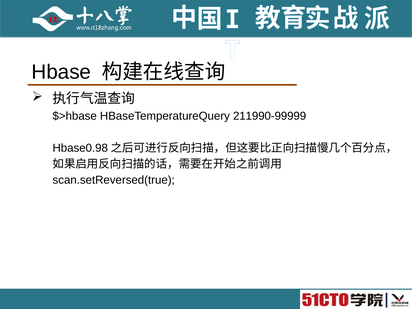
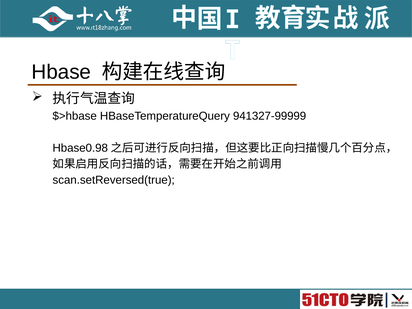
211990-99999: 211990-99999 -> 941327-99999 (270, 116)
